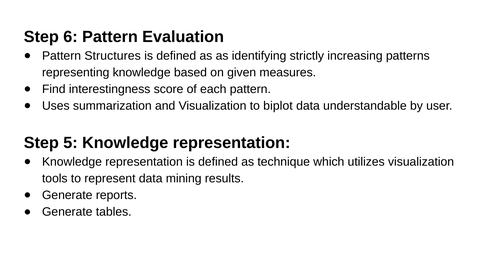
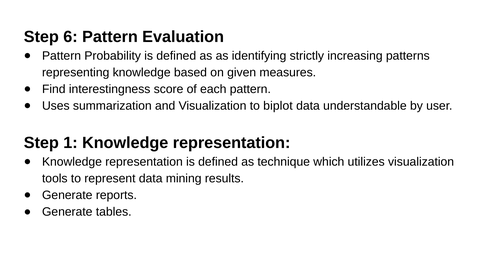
Structures: Structures -> Probability (113, 56)
5: 5 -> 1 (70, 143)
